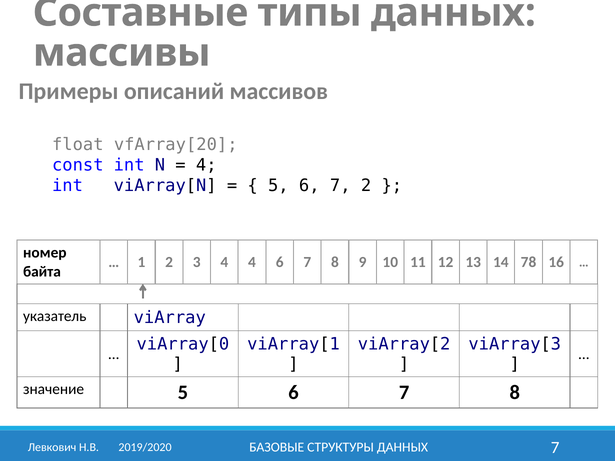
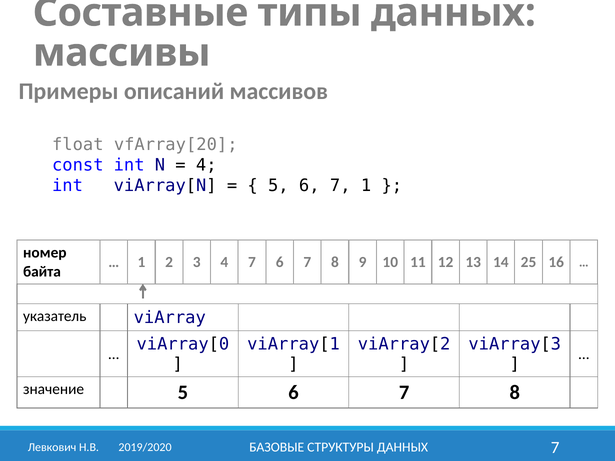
7 2: 2 -> 1 (366, 186)
4 4: 4 -> 7 (252, 262)
78: 78 -> 25 (529, 262)
